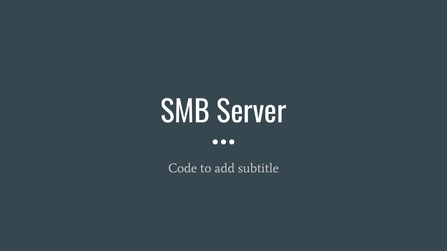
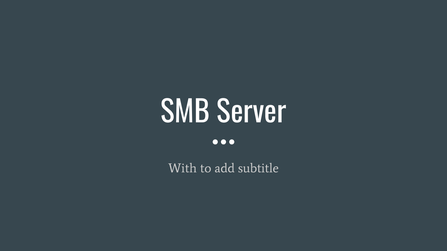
Code: Code -> With (182, 168)
